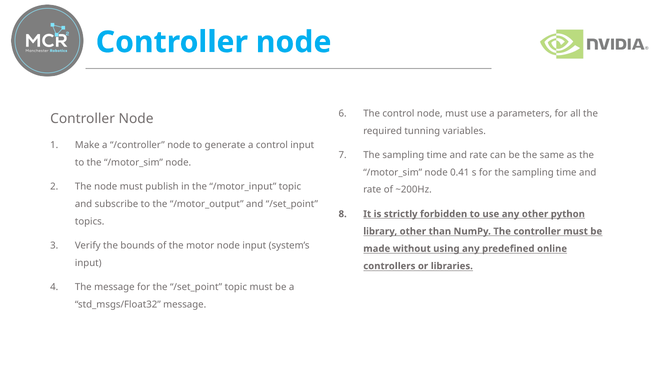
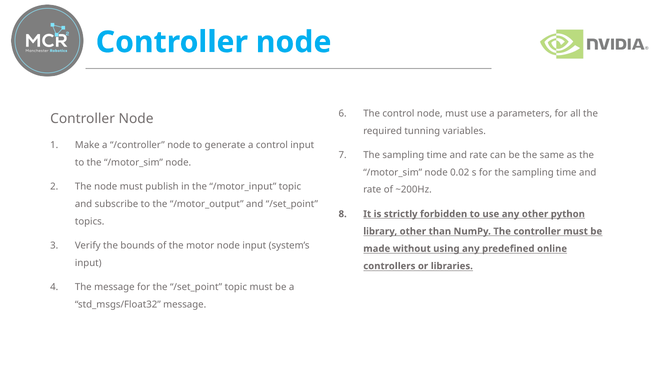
0.41: 0.41 -> 0.02 (460, 172)
